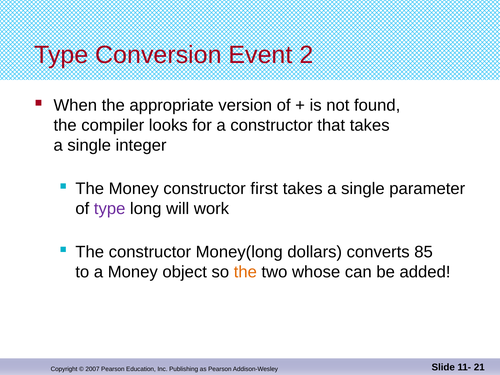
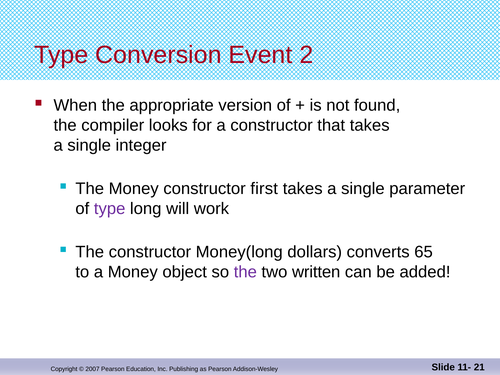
85: 85 -> 65 (424, 252)
the colour: orange -> purple (245, 272)
whose: whose -> written (316, 272)
